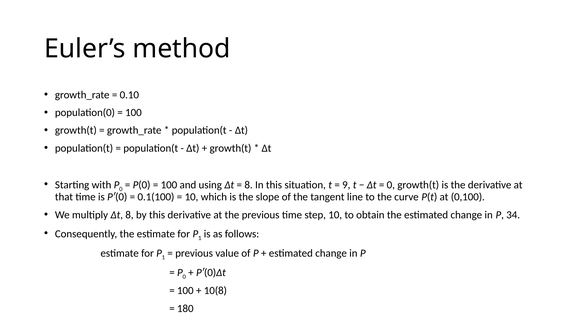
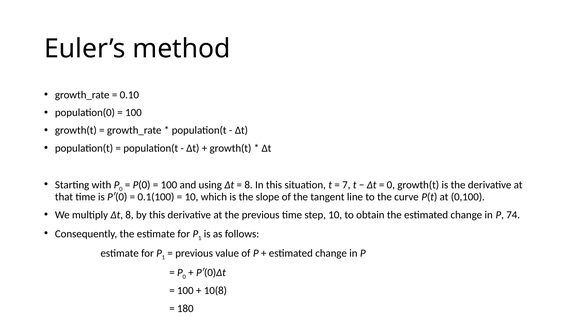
9: 9 -> 7 (346, 185)
34: 34 -> 74 (513, 215)
